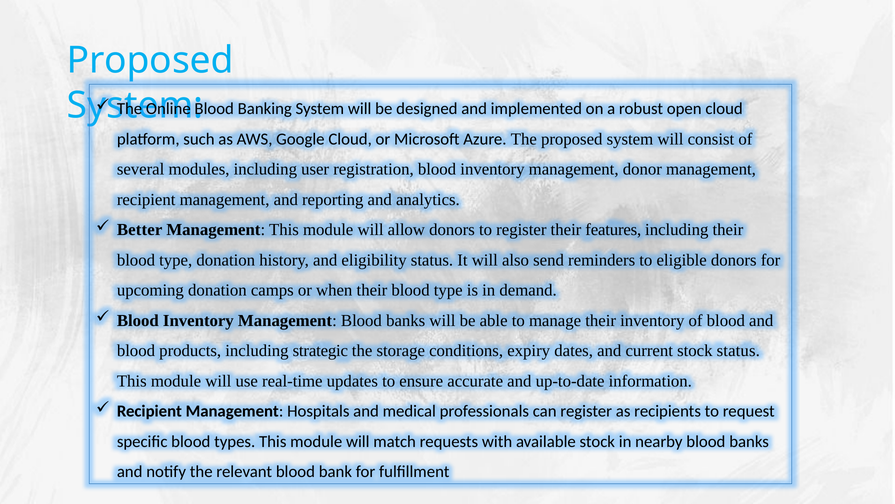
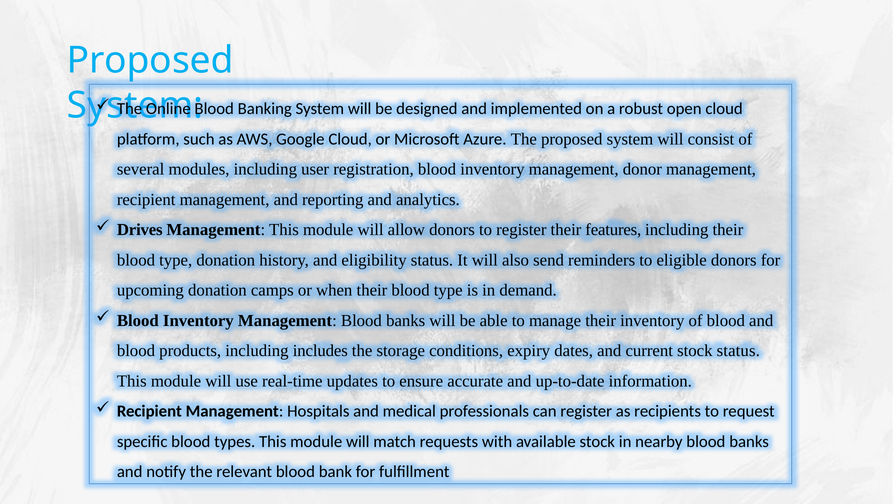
Better: Better -> Drives (140, 230)
strategic: strategic -> includes (320, 350)
